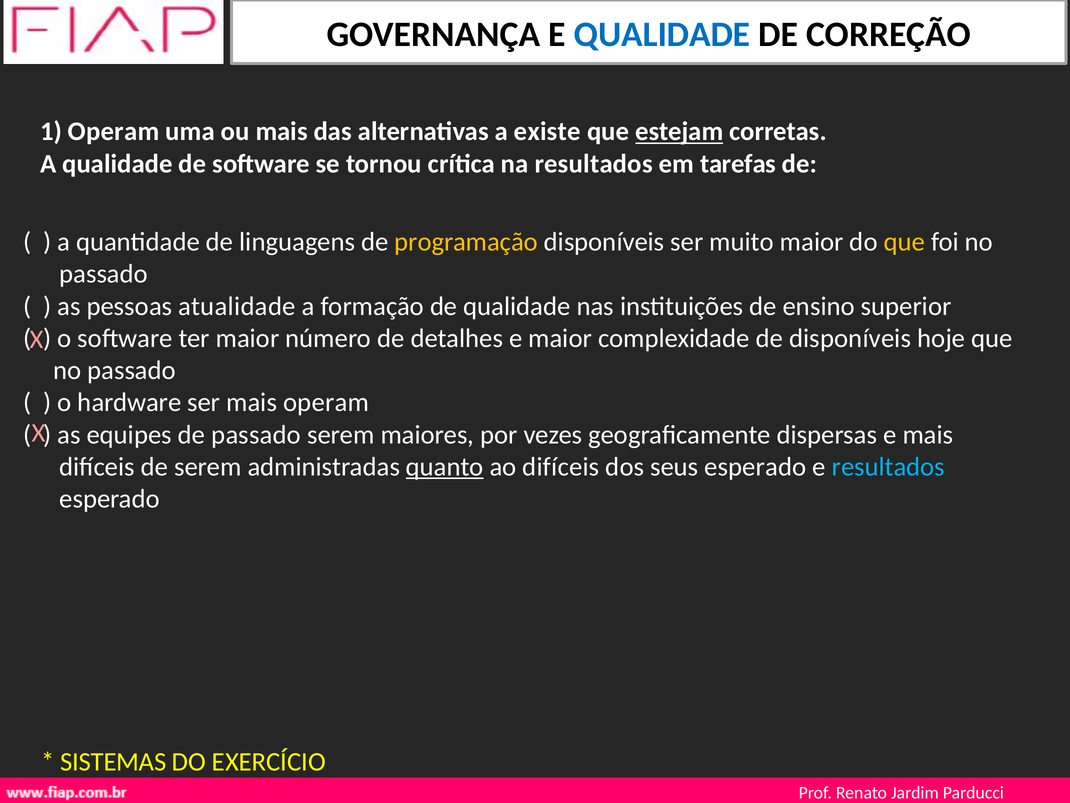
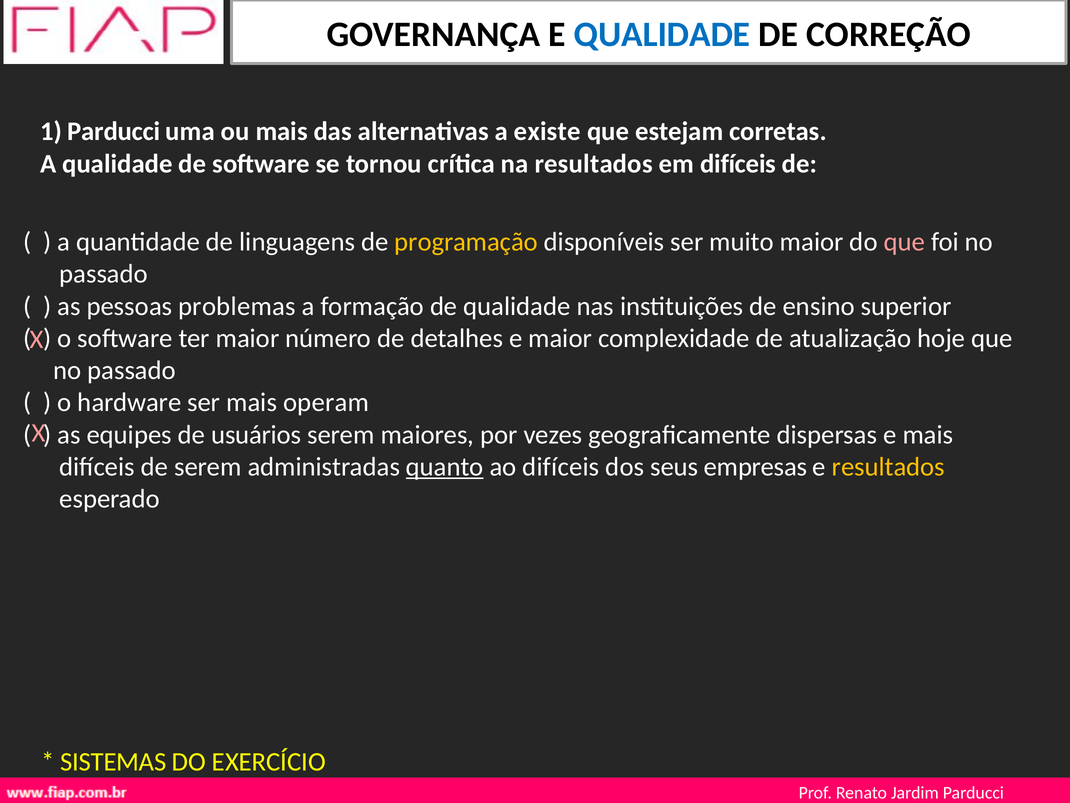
1 Operam: Operam -> Parducci (114, 132)
estejam underline: present -> none (679, 132)
em tarefas: tarefas -> difíceis (738, 164)
que colour: yellow -> pink (904, 242)
atualidade: atualidade -> problemas (237, 306)
de disponíveis: disponíveis -> atualização (850, 338)
de passado: passado -> usuários (256, 434)
seus esperado: esperado -> empresas (756, 467)
resultados colour: light blue -> yellow (888, 467)
